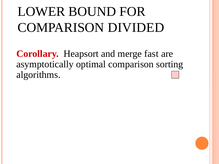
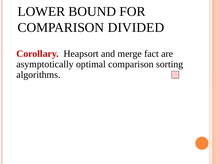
fast: fast -> fact (151, 54)
